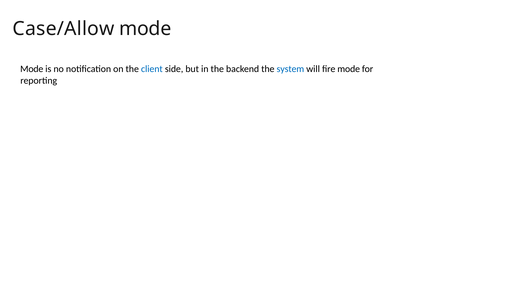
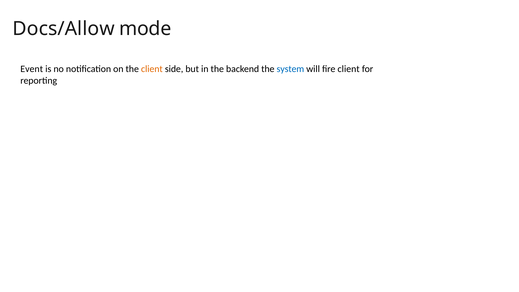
Case/Allow: Case/Allow -> Docs/Allow (64, 29)
Mode: Mode -> Event (32, 69)
client colour: blue -> orange (152, 69)
fire mode: mode -> client (349, 69)
